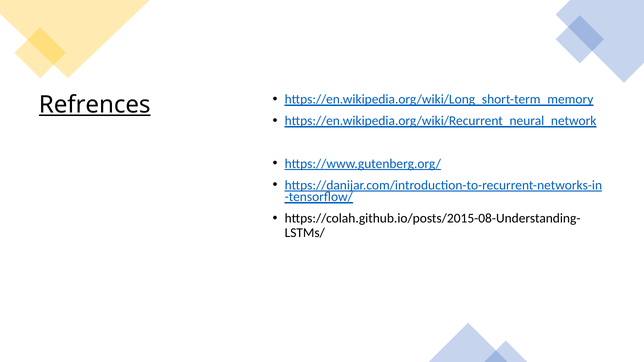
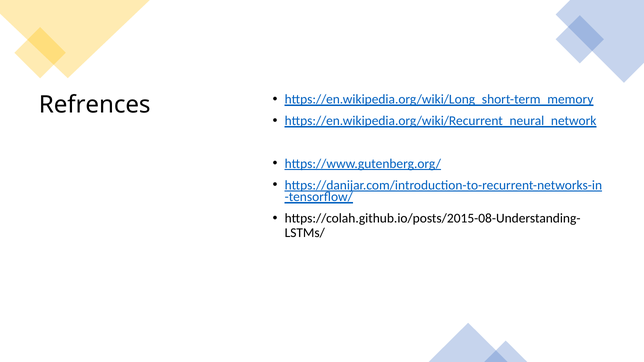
Refrences underline: present -> none (95, 105)
